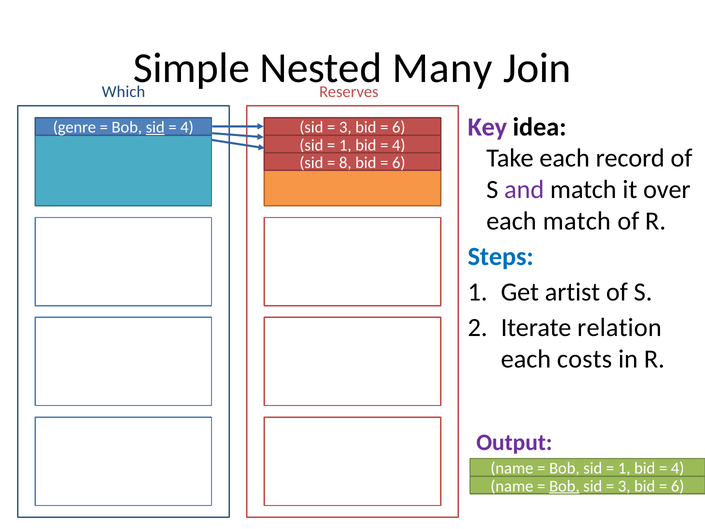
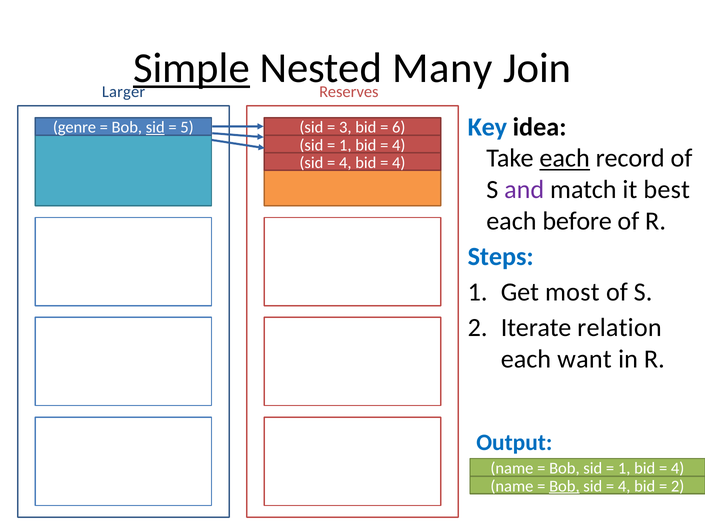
Simple underline: none -> present (191, 68)
Which: Which -> Larger (124, 92)
Key colour: purple -> blue (487, 127)
4: 4 -> 5 (187, 127)
each underline: none -> present (565, 158)
8: 8 -> 4 (345, 163)
6: 6 -> 4 (399, 163)
over: over -> best (667, 190)
each match: match -> before (577, 221)
artist: artist -> most (572, 292)
costs: costs -> want (584, 359)
Output colour: purple -> blue (514, 442)
3: 3 -> 4 (624, 486)
6: 6 -> 2 (678, 486)
